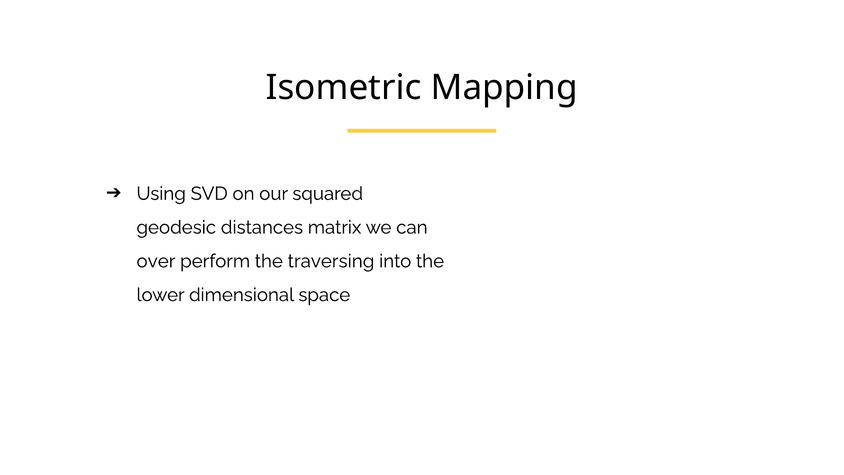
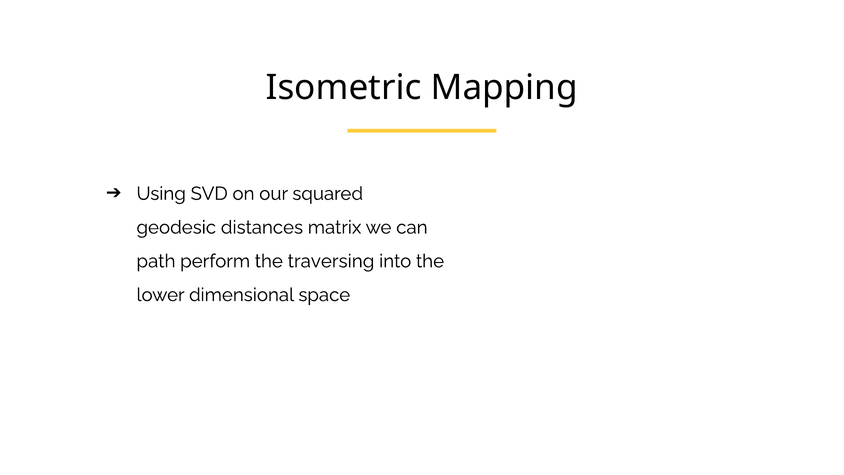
over: over -> path (156, 261)
